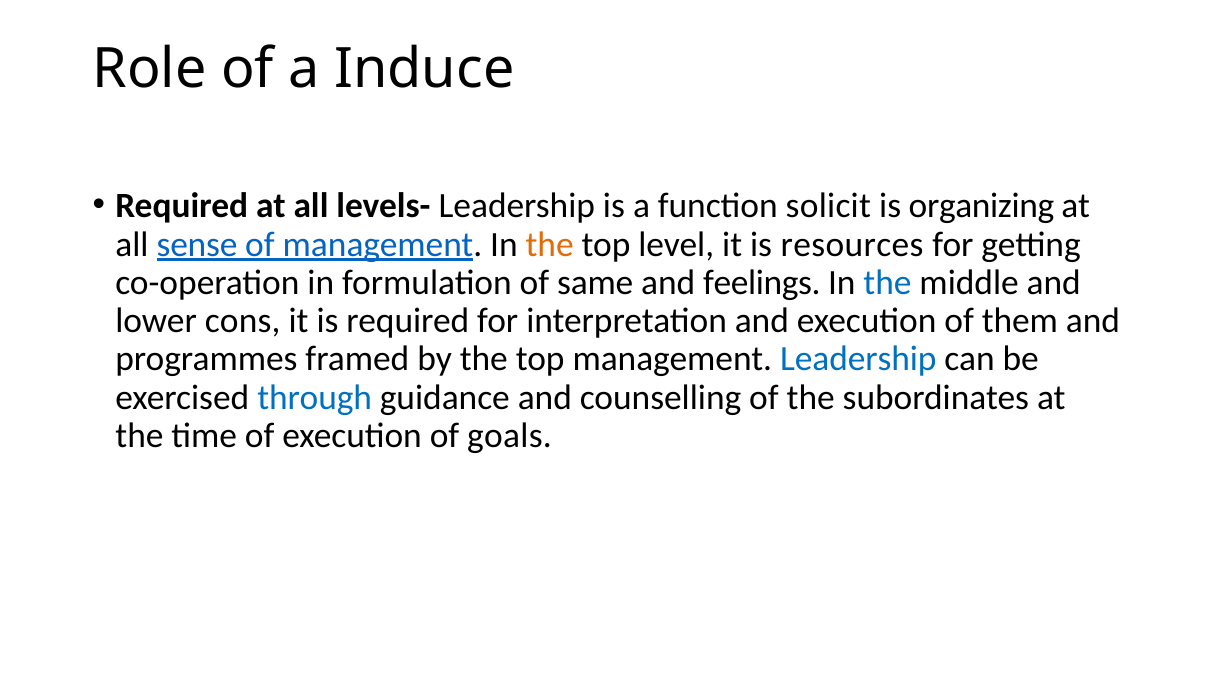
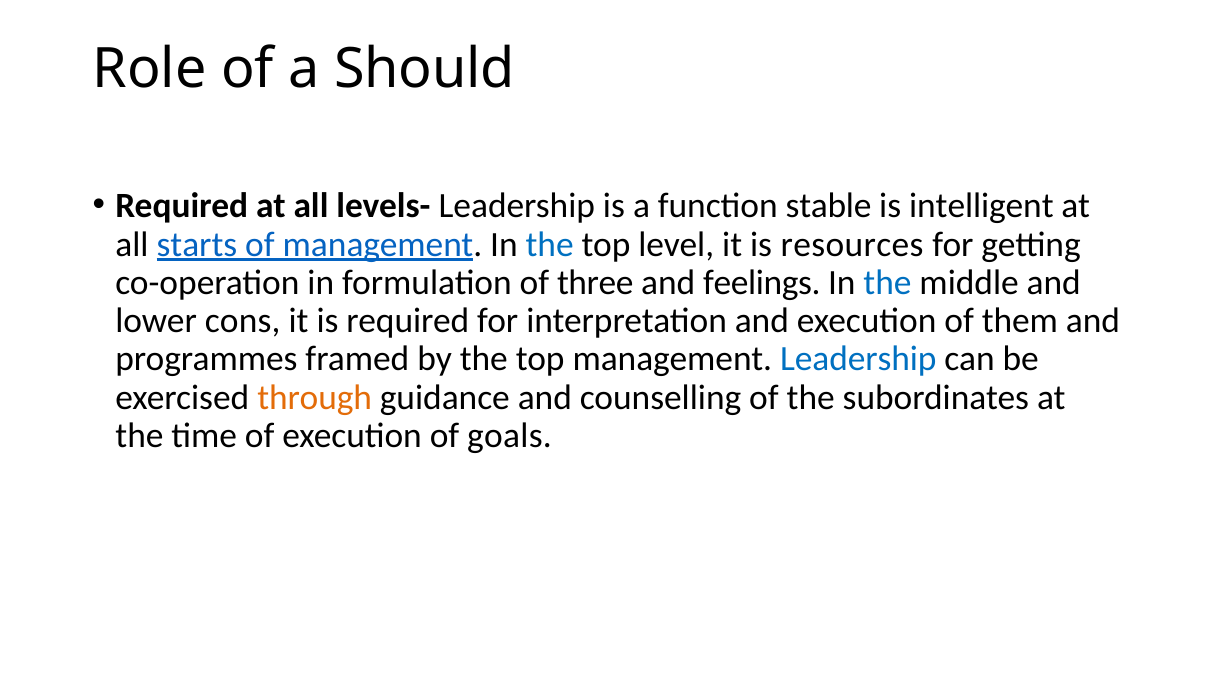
Induce: Induce -> Should (424, 69)
solicit: solicit -> stable (829, 205)
organizing: organizing -> intelligent (981, 205)
sense: sense -> starts (197, 244)
the colour: orange -> blue (550, 244)
same: same -> three (595, 283)
through colour: blue -> orange (315, 397)
